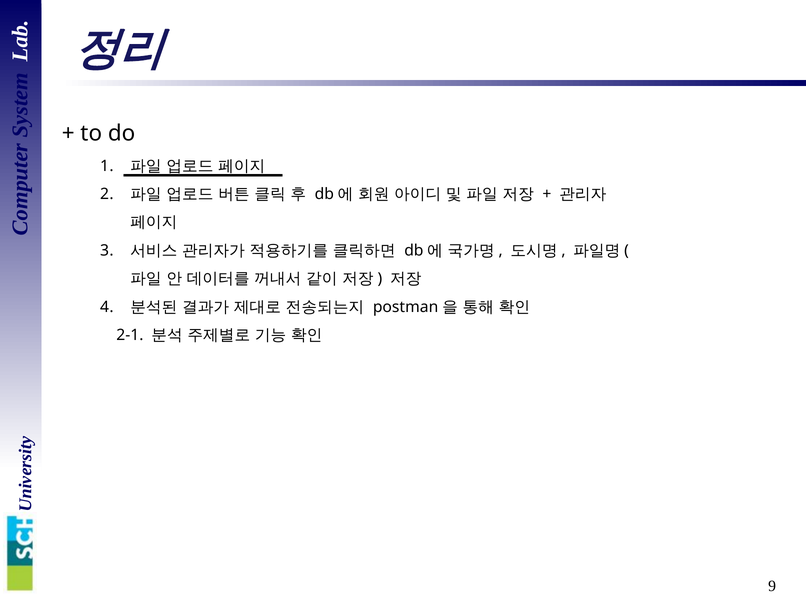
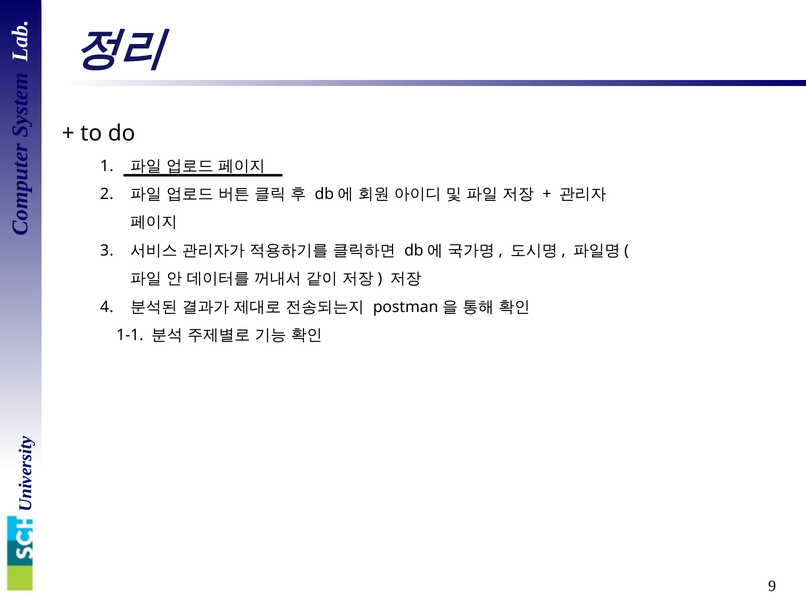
2-1: 2-1 -> 1-1 (130, 335)
